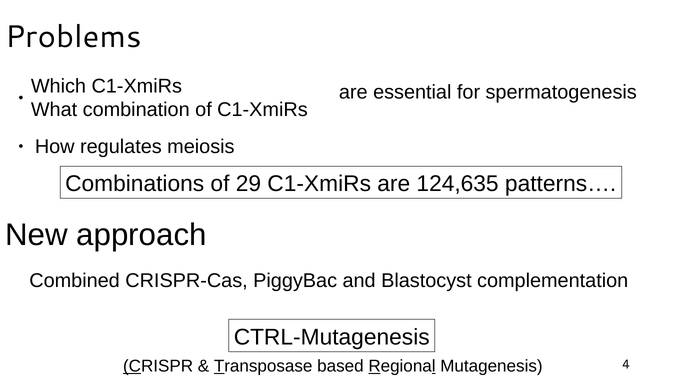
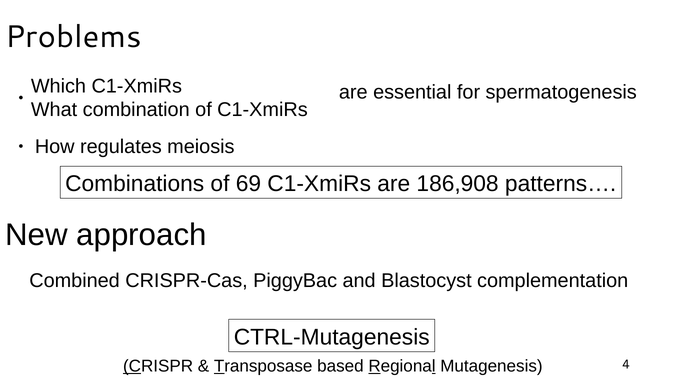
29: 29 -> 69 (248, 184)
124,635: 124,635 -> 186,908 (458, 184)
